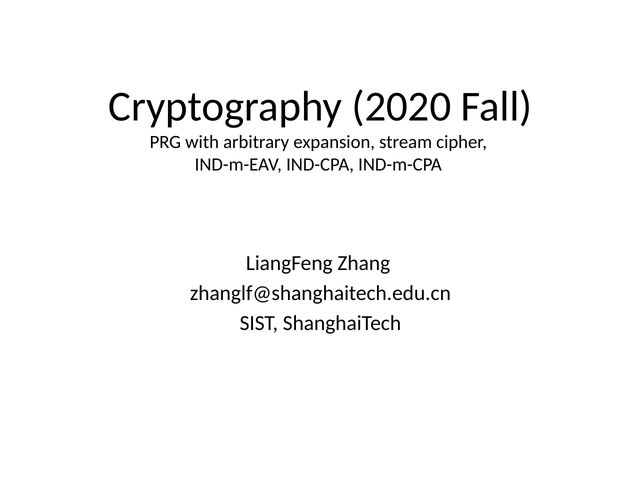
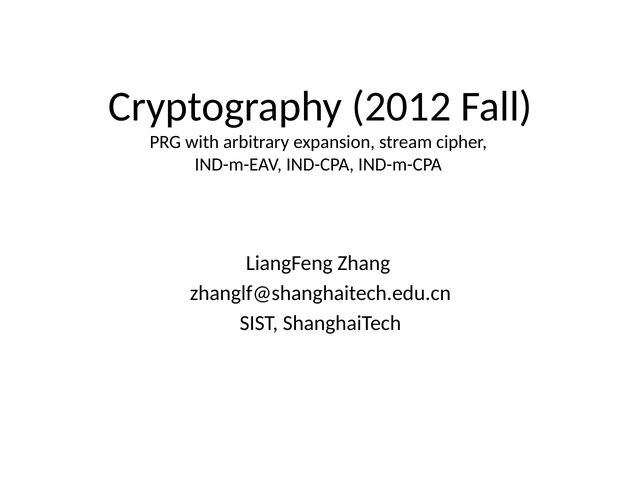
2020: 2020 -> 2012 (402, 107)
